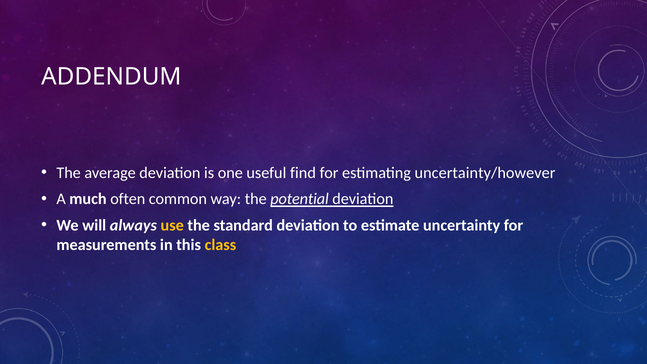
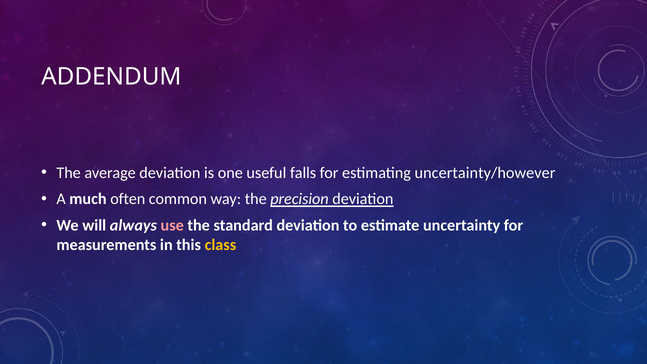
find: find -> falls (303, 173)
potential: potential -> precision (300, 199)
use colour: yellow -> pink (172, 225)
